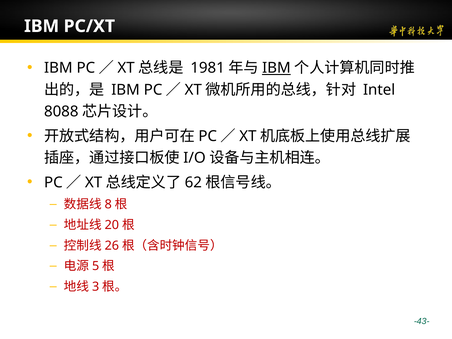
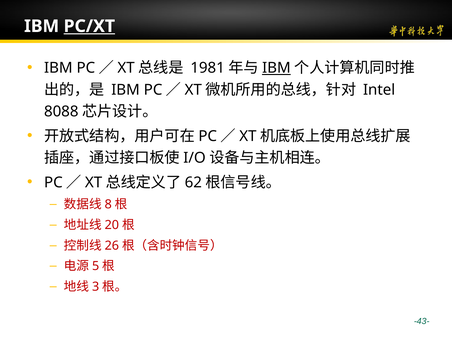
PC/XT underline: none -> present (89, 26)
